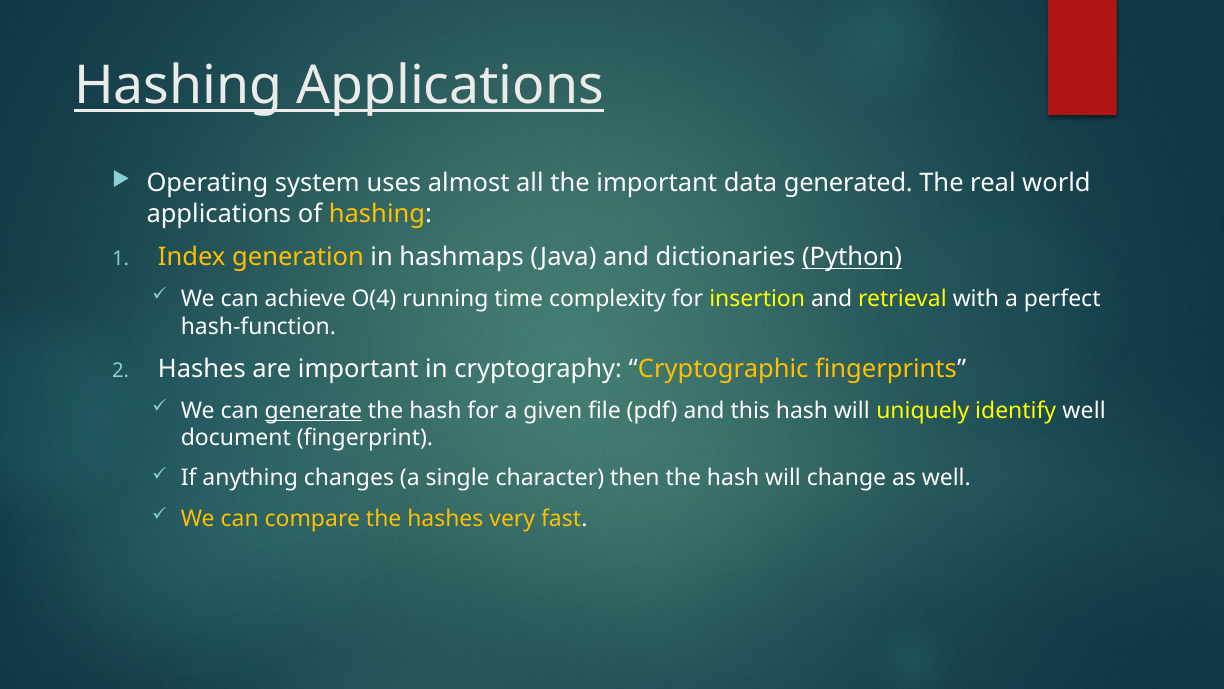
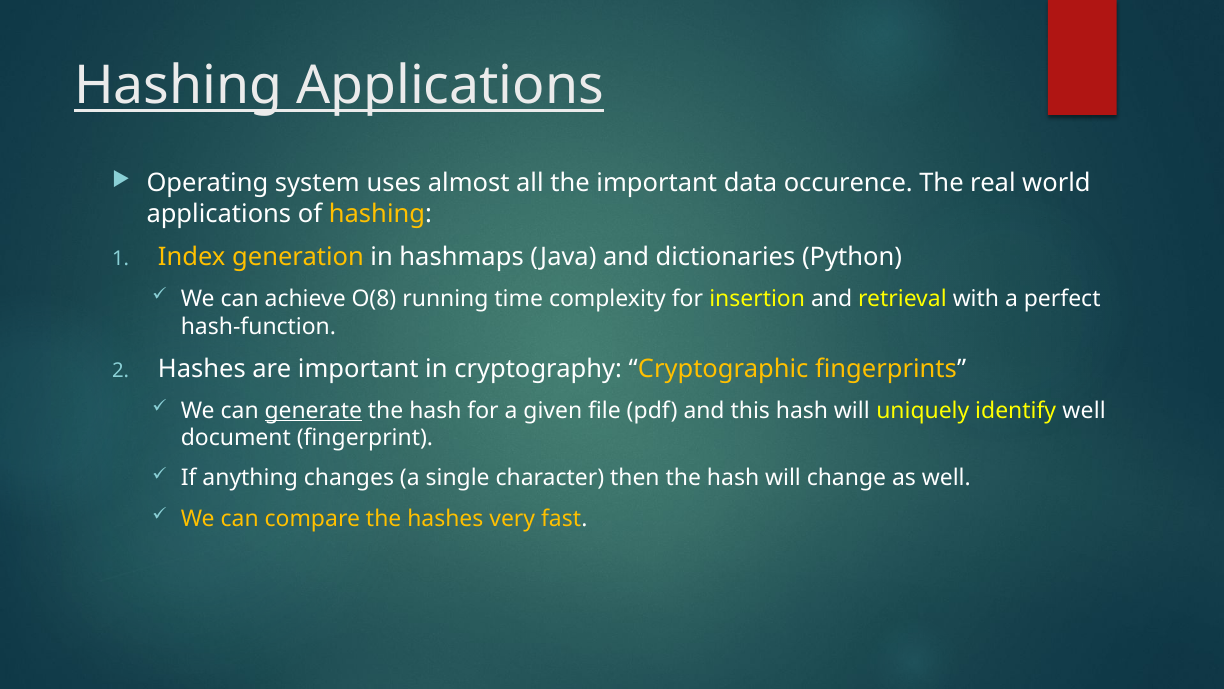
generated: generated -> occurence (848, 183)
Python underline: present -> none (852, 257)
O(4: O(4 -> O(8 (374, 299)
